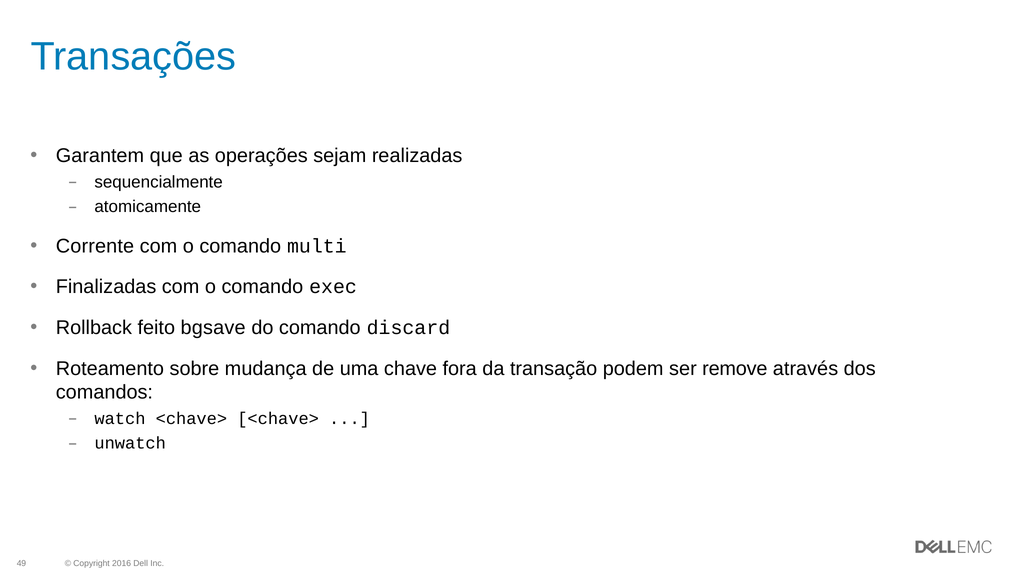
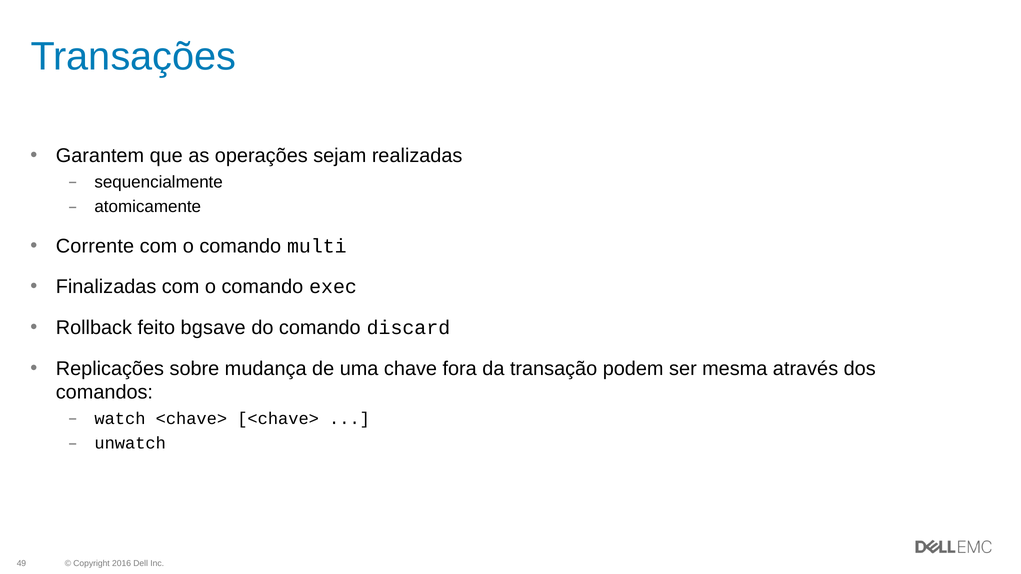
Roteamento: Roteamento -> Replicações (110, 369)
remove: remove -> mesma (735, 369)
